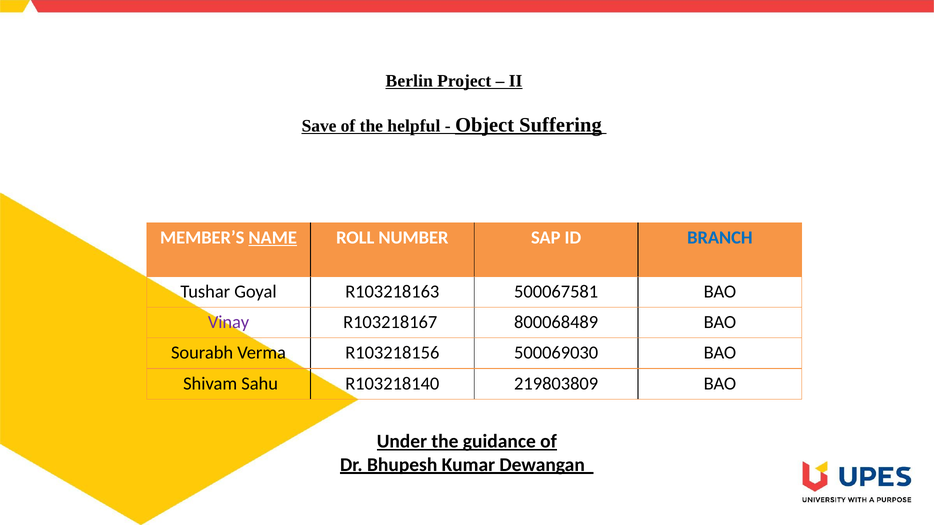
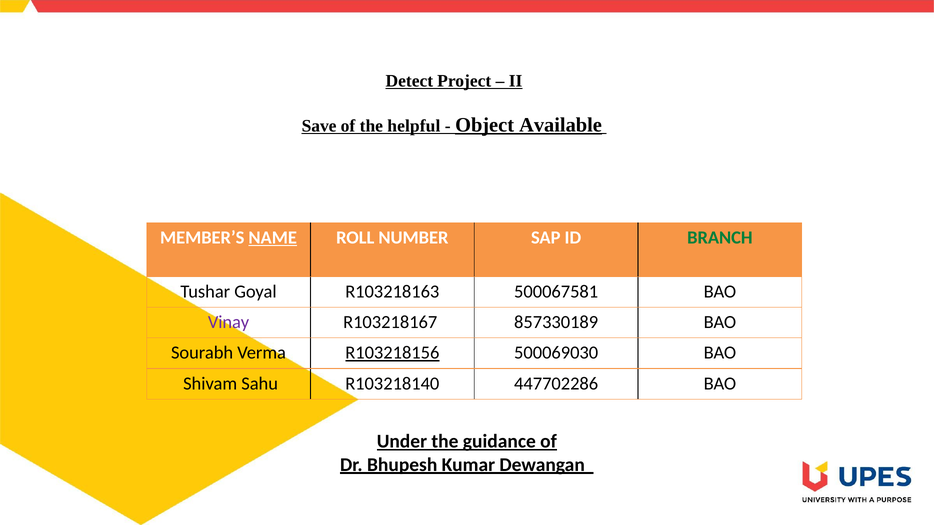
Berlin: Berlin -> Detect (409, 81)
Suffering: Suffering -> Available (561, 125)
BRANCH colour: blue -> green (720, 238)
800068489: 800068489 -> 857330189 (556, 322)
R103218156 underline: none -> present (392, 353)
219803809: 219803809 -> 447702286 (556, 384)
